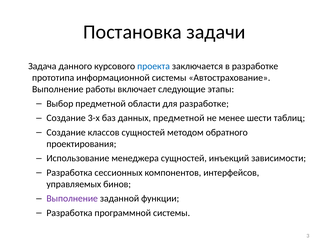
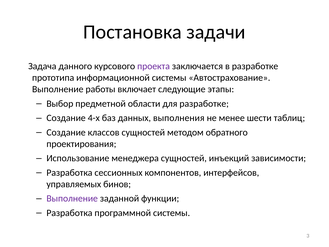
проекта colour: blue -> purple (154, 66)
3-х: 3-х -> 4-х (94, 118)
данных предметной: предметной -> выполнения (179, 118)
